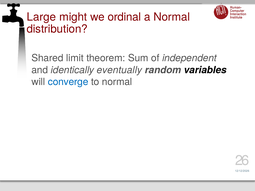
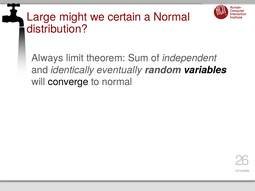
ordinal: ordinal -> certain (124, 17)
Shared: Shared -> Always (47, 58)
converge colour: blue -> black (68, 82)
